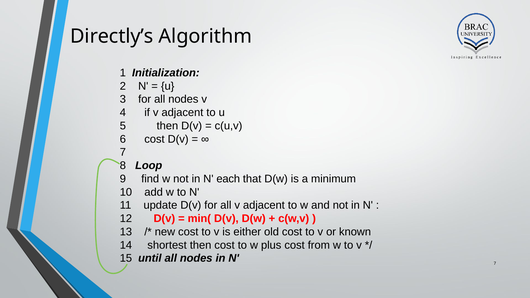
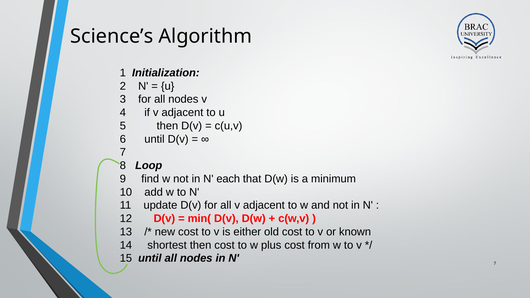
Directly’s: Directly’s -> Science’s (112, 36)
6 cost: cost -> until (154, 139)
